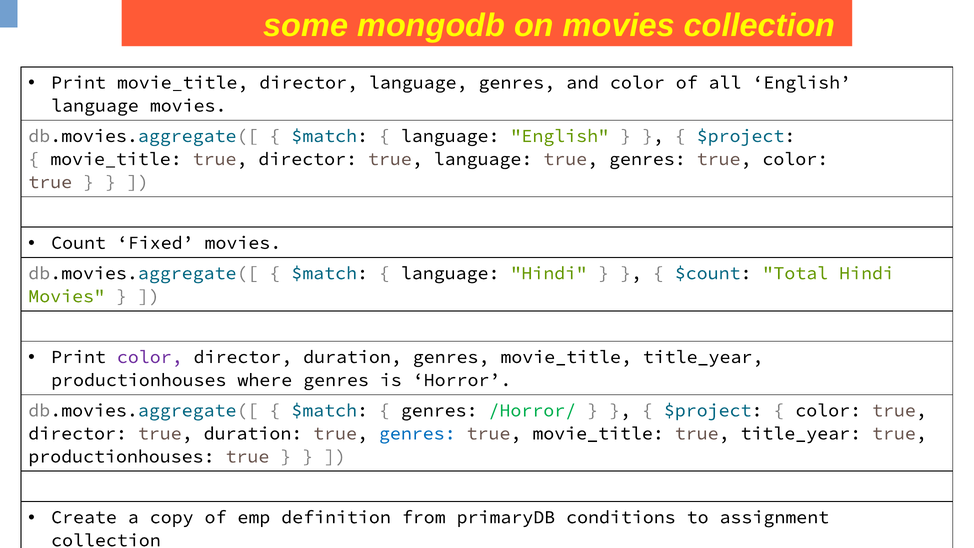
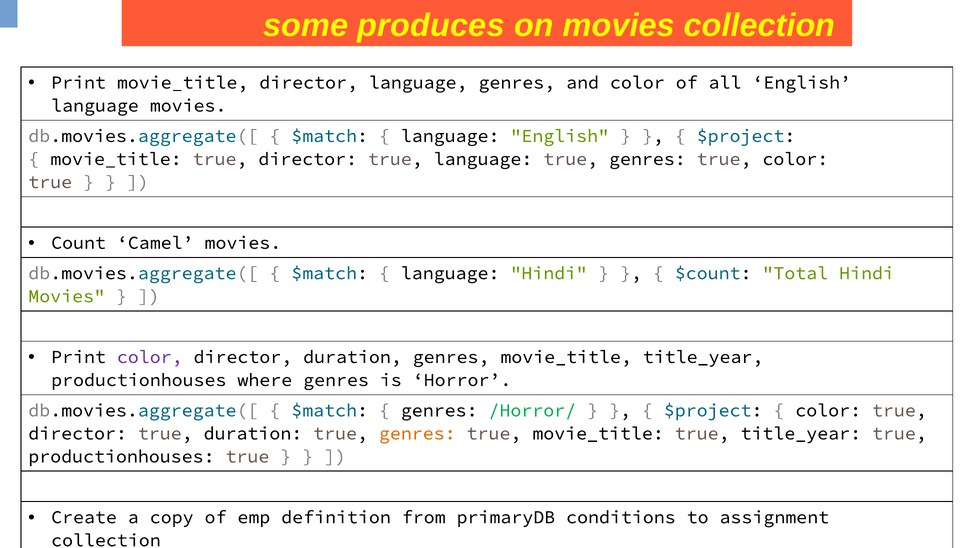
mongodb: mongodb -> produces (431, 25)
Fixed: Fixed -> Camel (155, 243)
genres colour: blue -> orange (417, 433)
